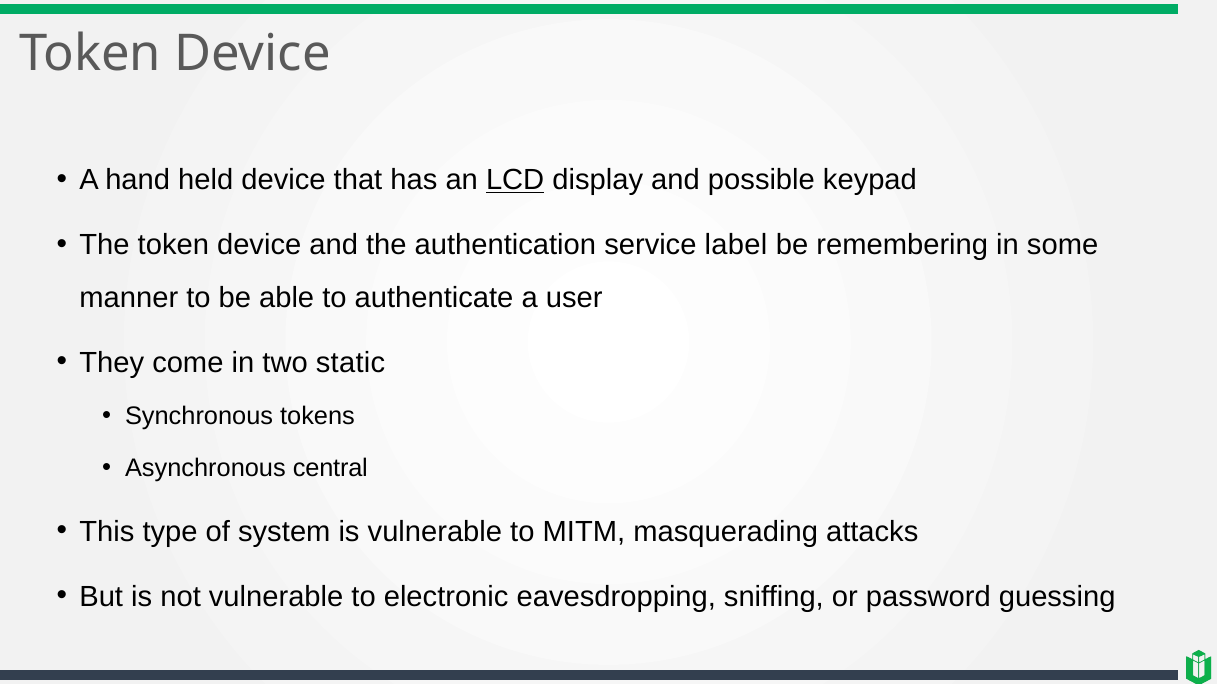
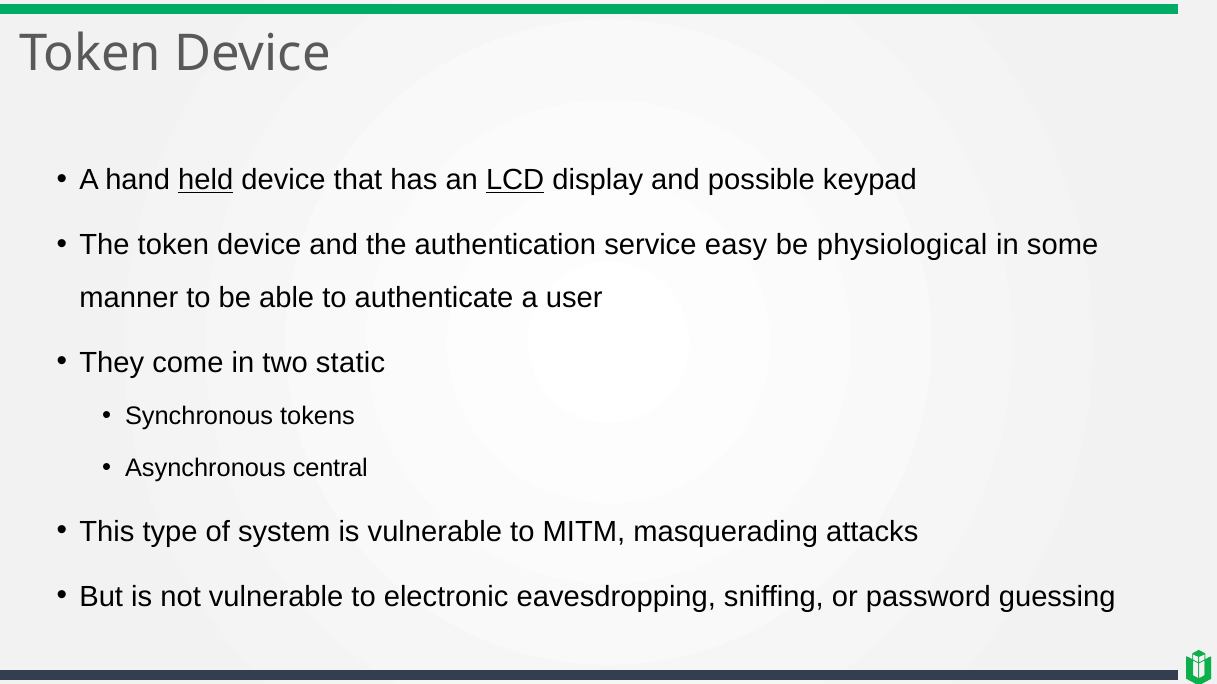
held underline: none -> present (206, 180)
label: label -> easy (736, 245)
remembering: remembering -> physiological (902, 245)
